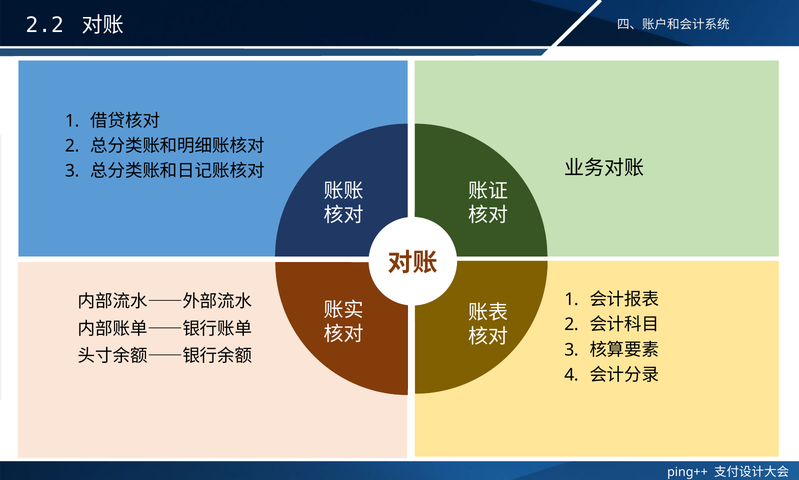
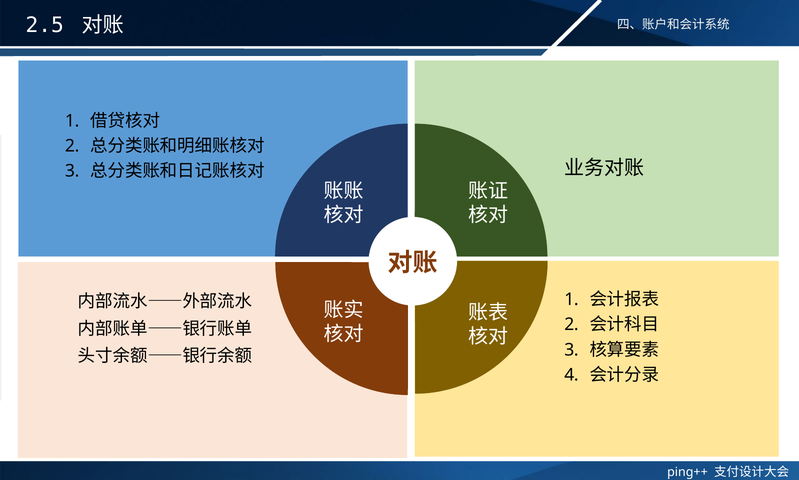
2.2: 2.2 -> 2.5 (45, 25)
